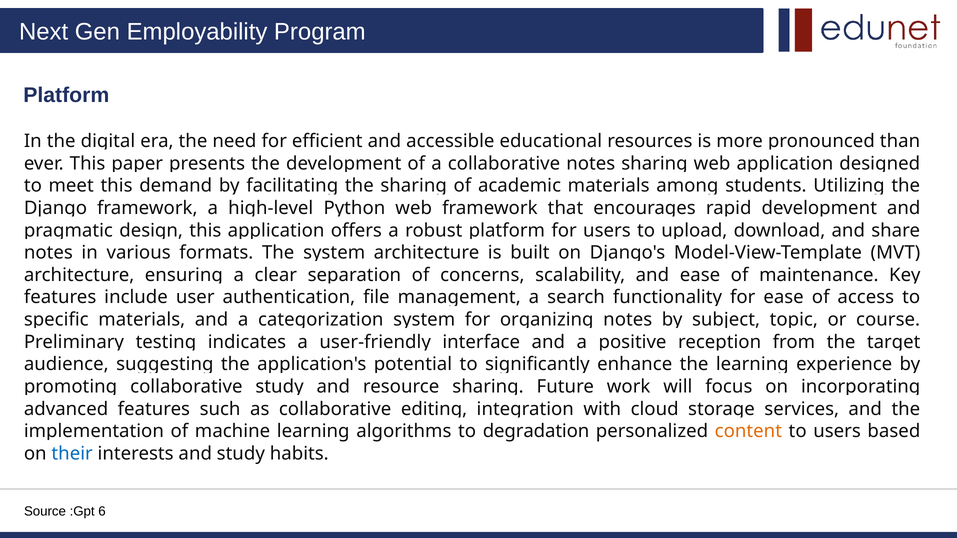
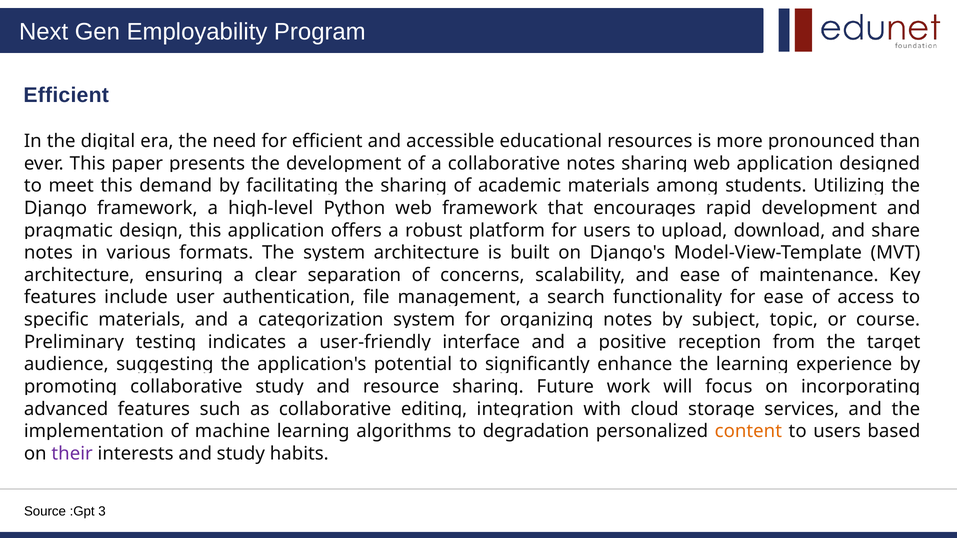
Platform: Platform -> Efficient (66, 95)
their colour: blue -> purple (72, 454)
6: 6 -> 3 (102, 512)
